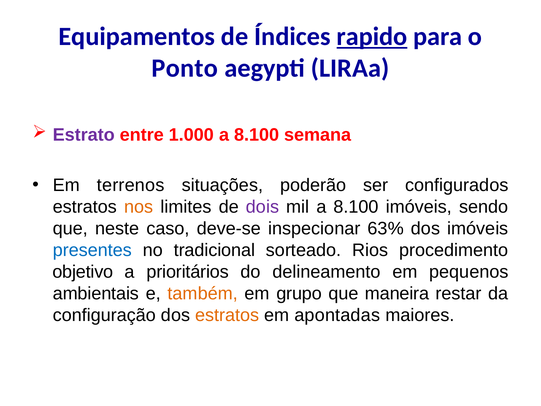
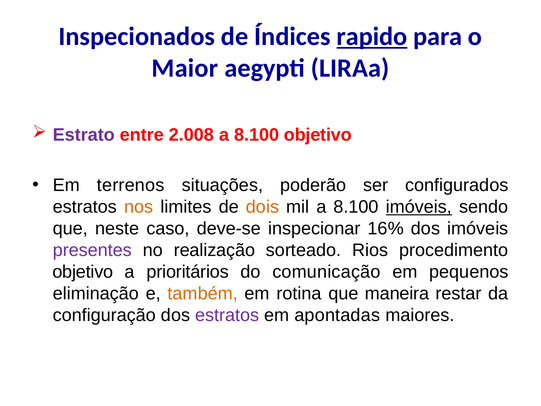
Equipamentos: Equipamentos -> Inspecionados (137, 37)
Ponto: Ponto -> Maior (185, 68)
1.000: 1.000 -> 2.008 (191, 135)
8.100 semana: semana -> objetivo (318, 135)
dois colour: purple -> orange (262, 207)
imóveis underline: none -> present (419, 207)
63%: 63% -> 16% (386, 228)
presentes colour: blue -> purple (92, 250)
tradicional: tradicional -> realização (214, 250)
delineamento: delineamento -> comunicação (326, 272)
ambientais: ambientais -> eliminação (96, 293)
grupo: grupo -> rotina (299, 293)
estratos colour: orange -> purple (227, 315)
